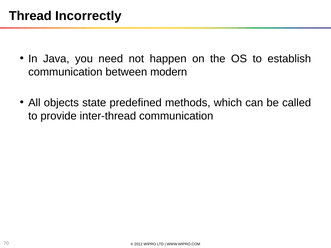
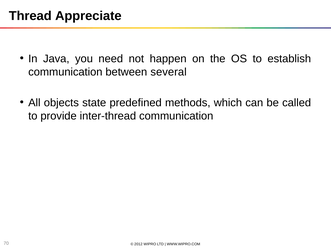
Incorrectly: Incorrectly -> Appreciate (88, 16)
modern: modern -> several (169, 72)
